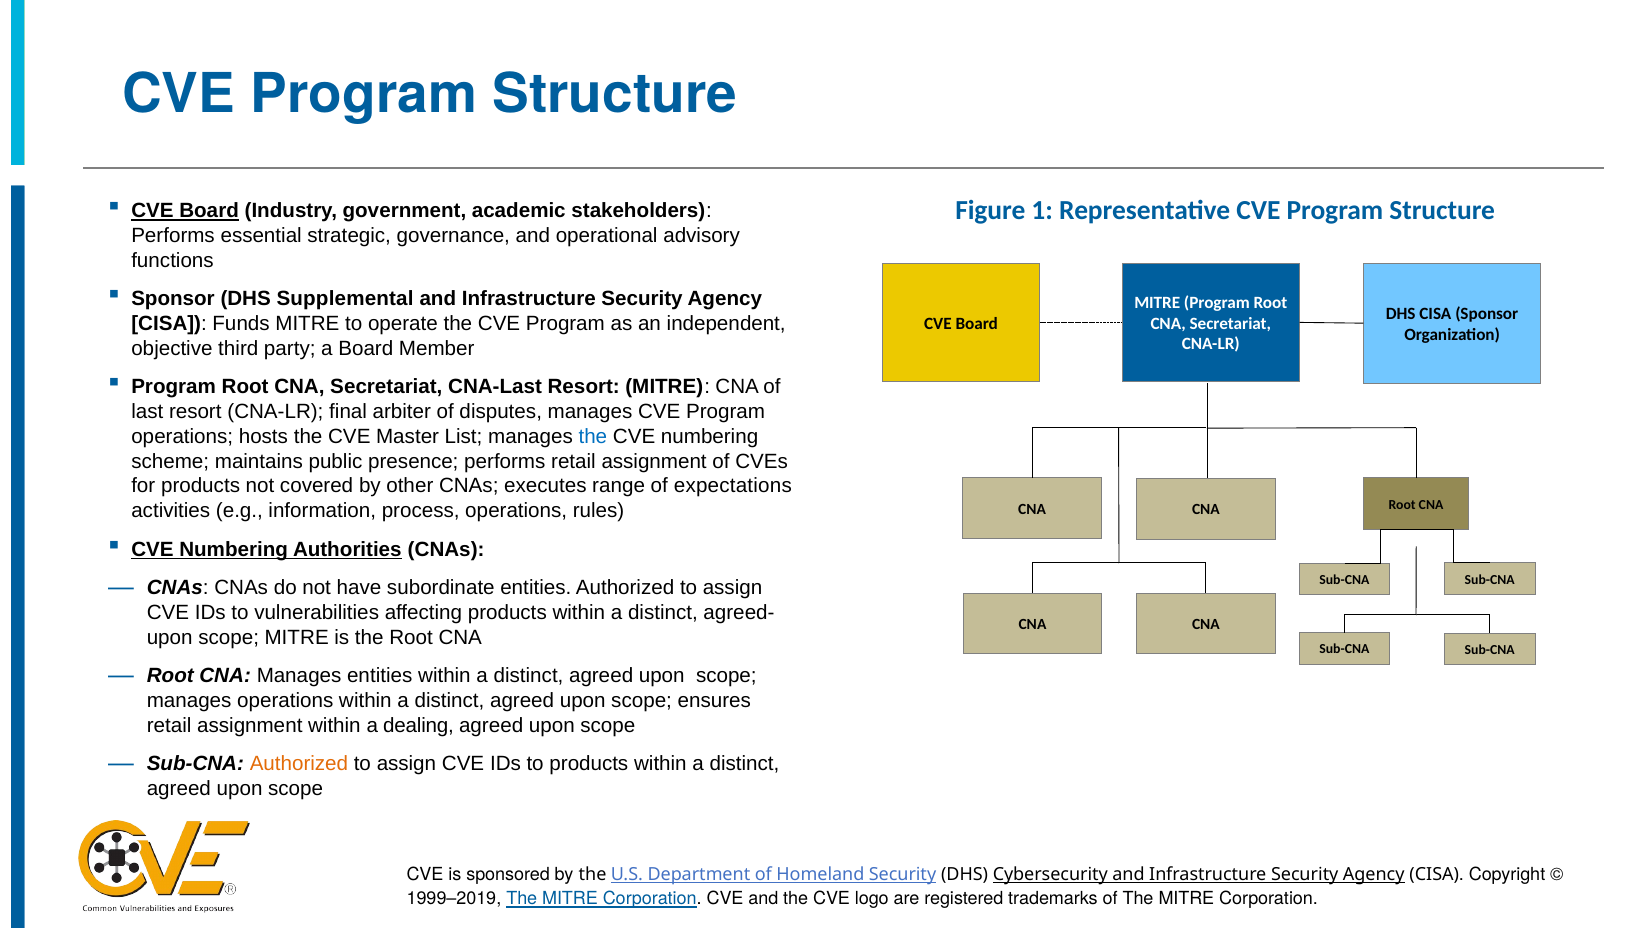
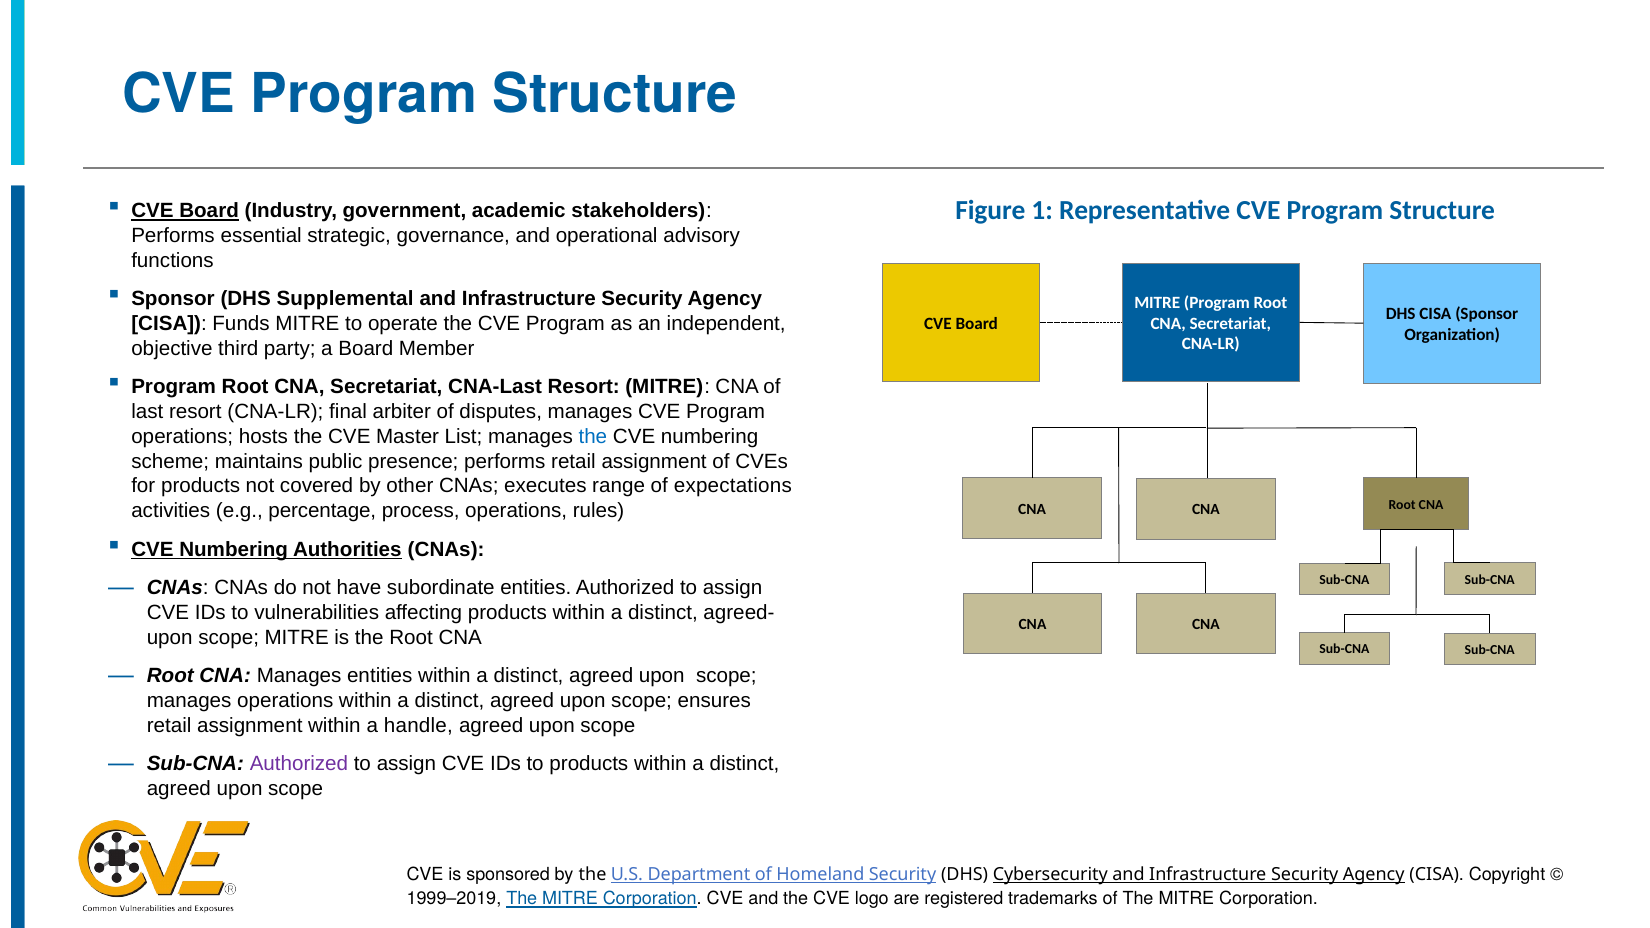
information: information -> percentage (322, 511)
dealing: dealing -> handle (418, 725)
Authorized colour: orange -> purple (299, 764)
